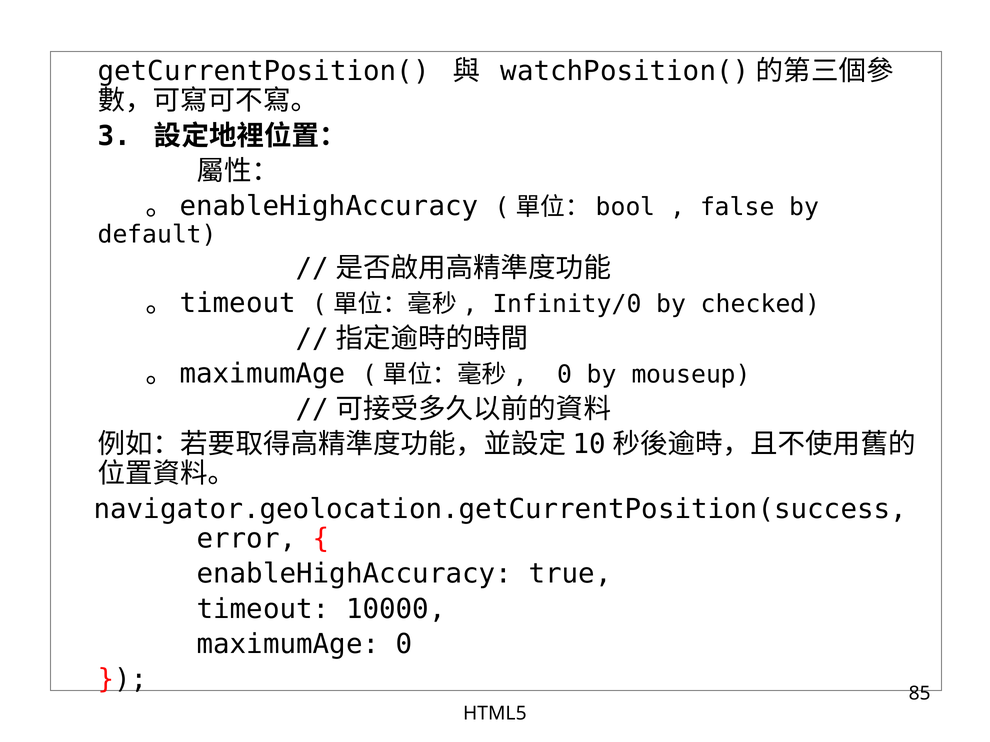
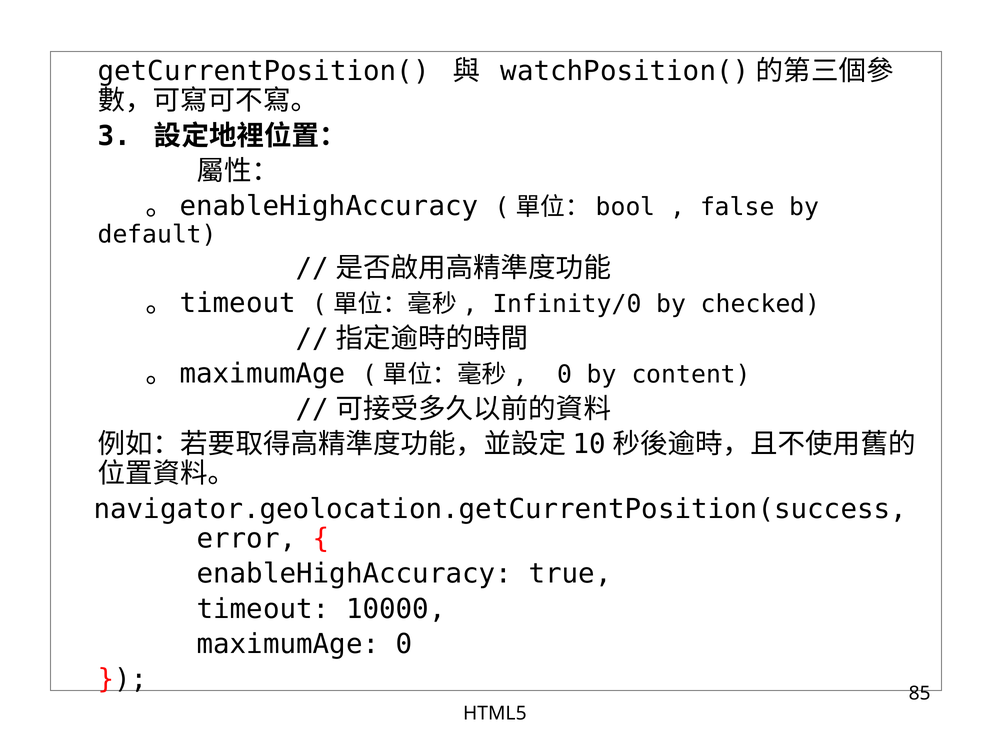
mouseup: mouseup -> content (691, 375)
